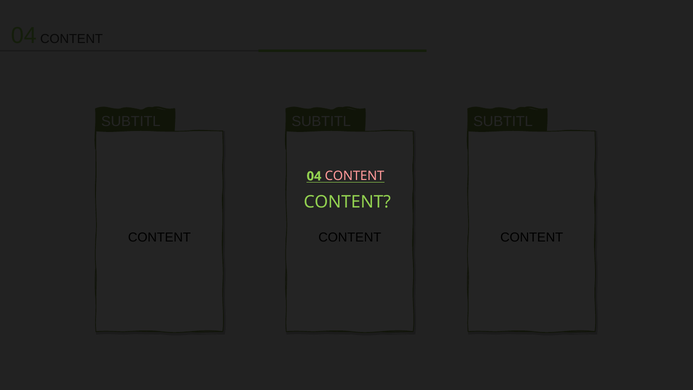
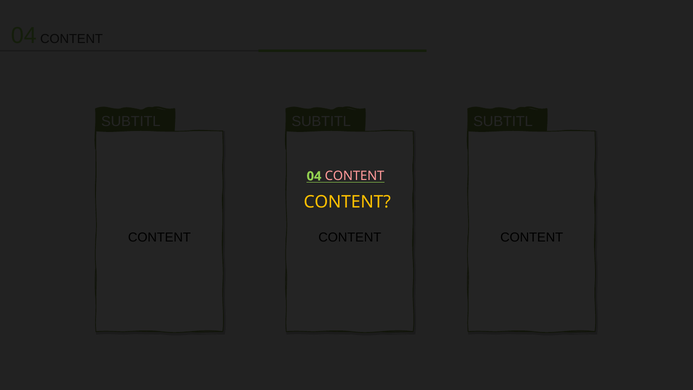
CONTENT colour: light green -> yellow (347, 202)
